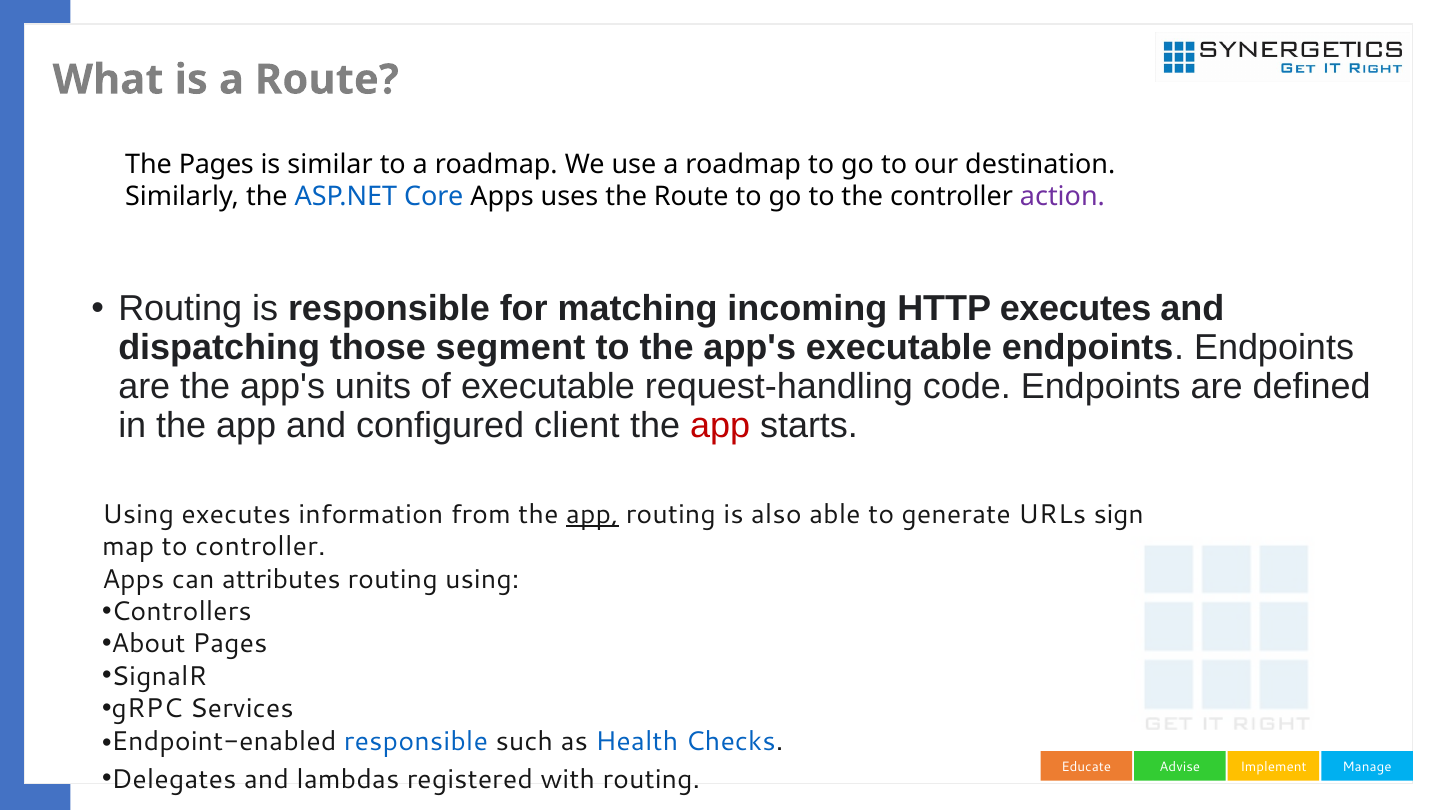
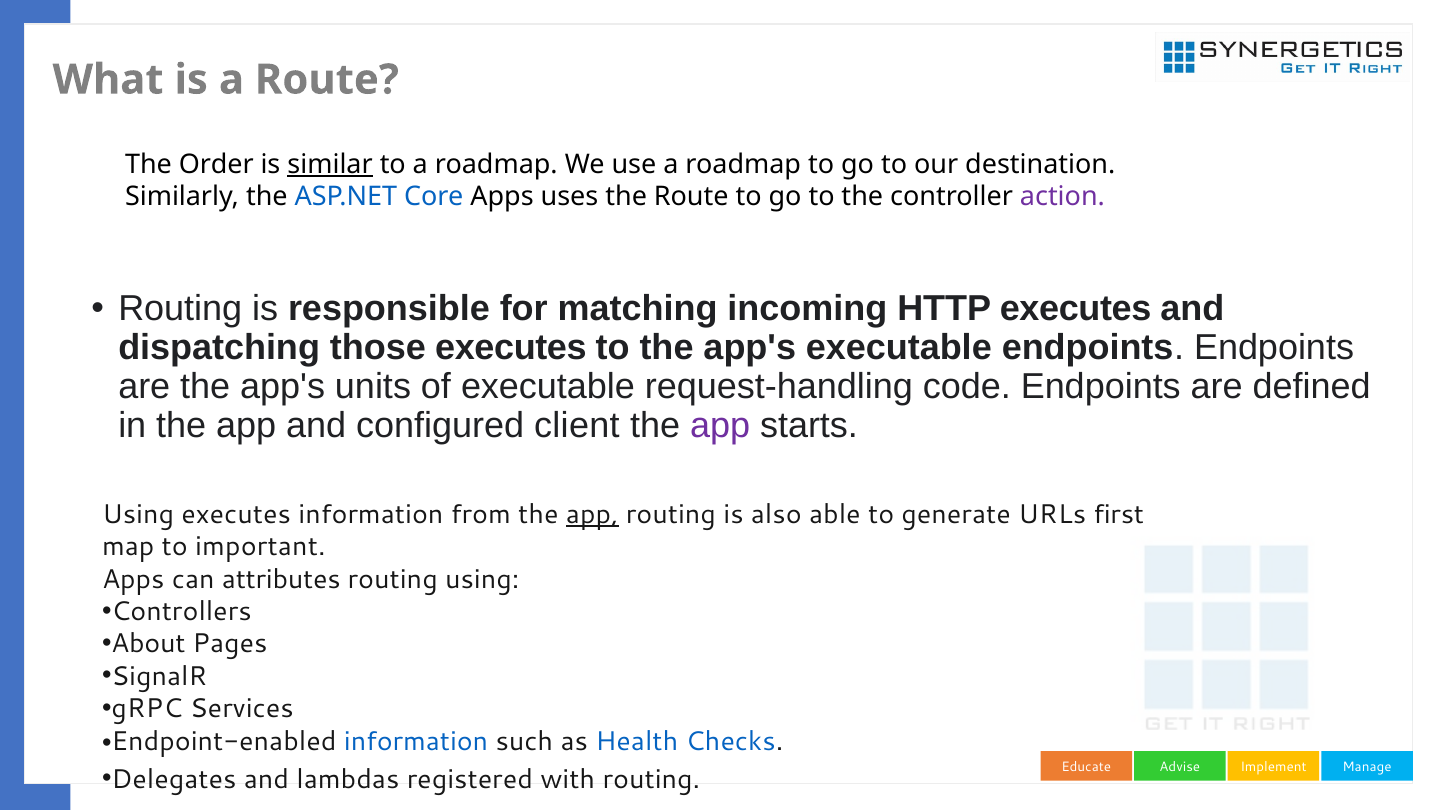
The Pages: Pages -> Order (216, 164)
similar underline: none -> present (330, 164)
those segment: segment -> executes (511, 348)
app colour: red -> purple (720, 425)
sign: sign -> first (1119, 514)
to controller: controller -> important (260, 546)
Endpoint-enabled responsible: responsible -> information (416, 741)
